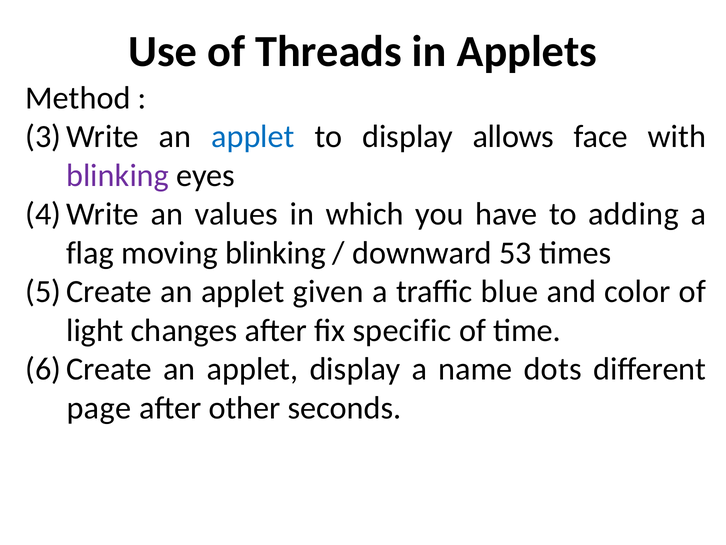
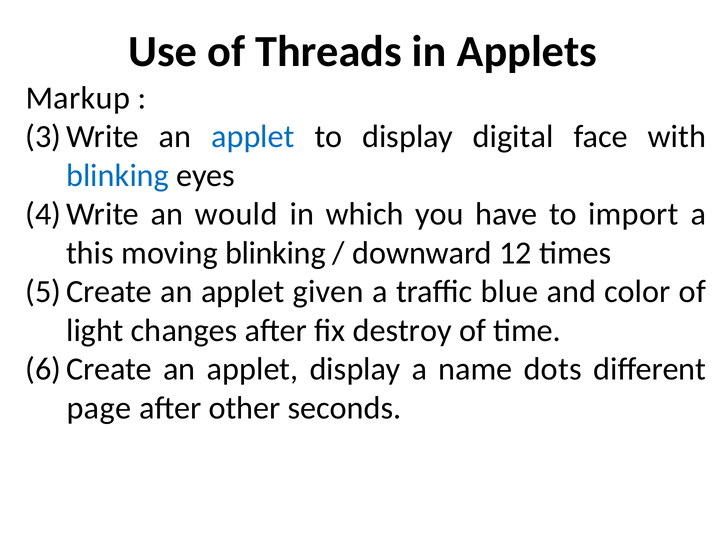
Method: Method -> Markup (78, 98)
allows: allows -> digital (513, 137)
blinking colour: purple -> blue (118, 175)
values: values -> would (236, 214)
adding: adding -> import (633, 214)
flag: flag -> this (90, 253)
53: 53 -> 12 (515, 253)
specific: specific -> destroy (402, 330)
